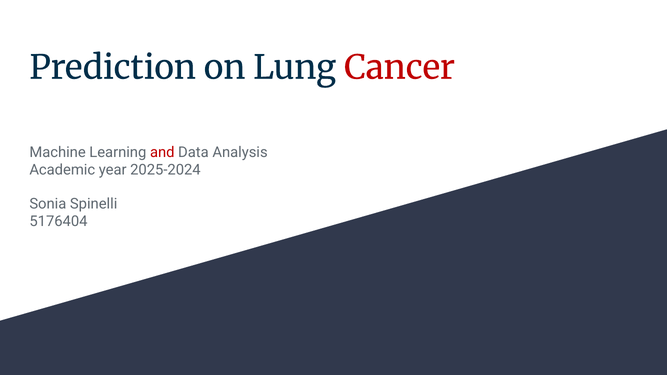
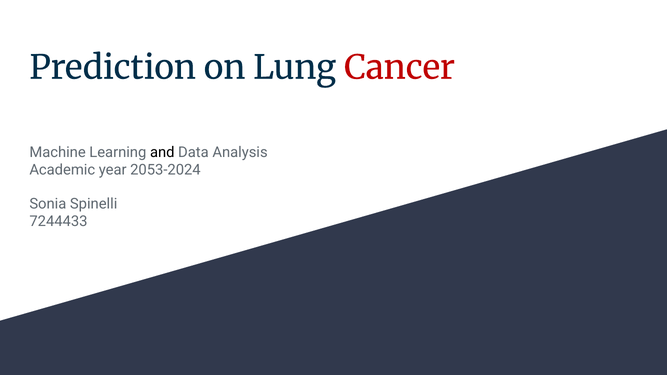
and colour: red -> black (162, 152)
2025-2024: 2025-2024 -> 2053-2024 (165, 170)
5176404: 5176404 -> 7244433 (58, 221)
